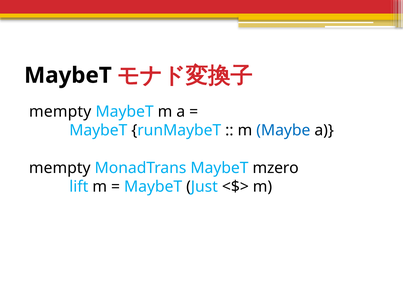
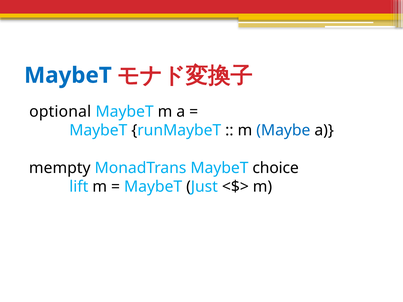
MaybeT colour: black -> blue (68, 75)
mempty: mempty -> optional (60, 112)
mzero: mzero -> choice (276, 168)
